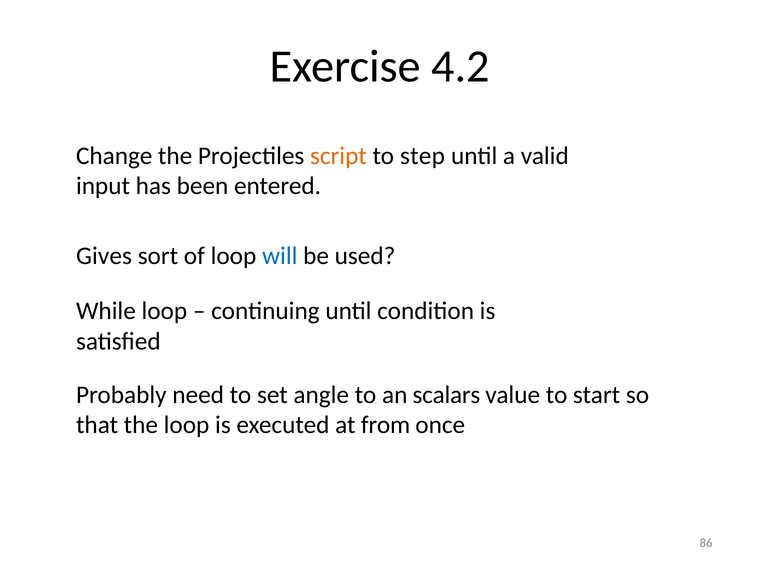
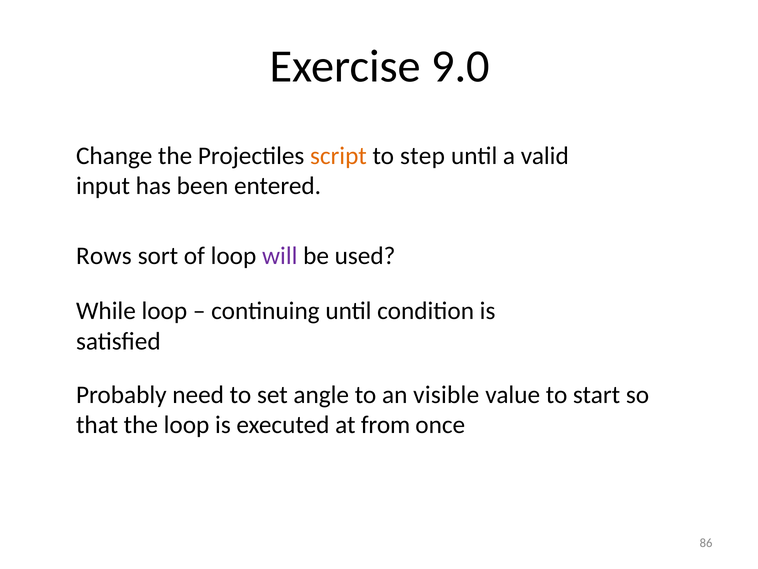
4.2: 4.2 -> 9.0 (461, 67)
Gives: Gives -> Rows (104, 256)
will colour: blue -> purple (280, 256)
scalars: scalars -> visible (446, 394)
